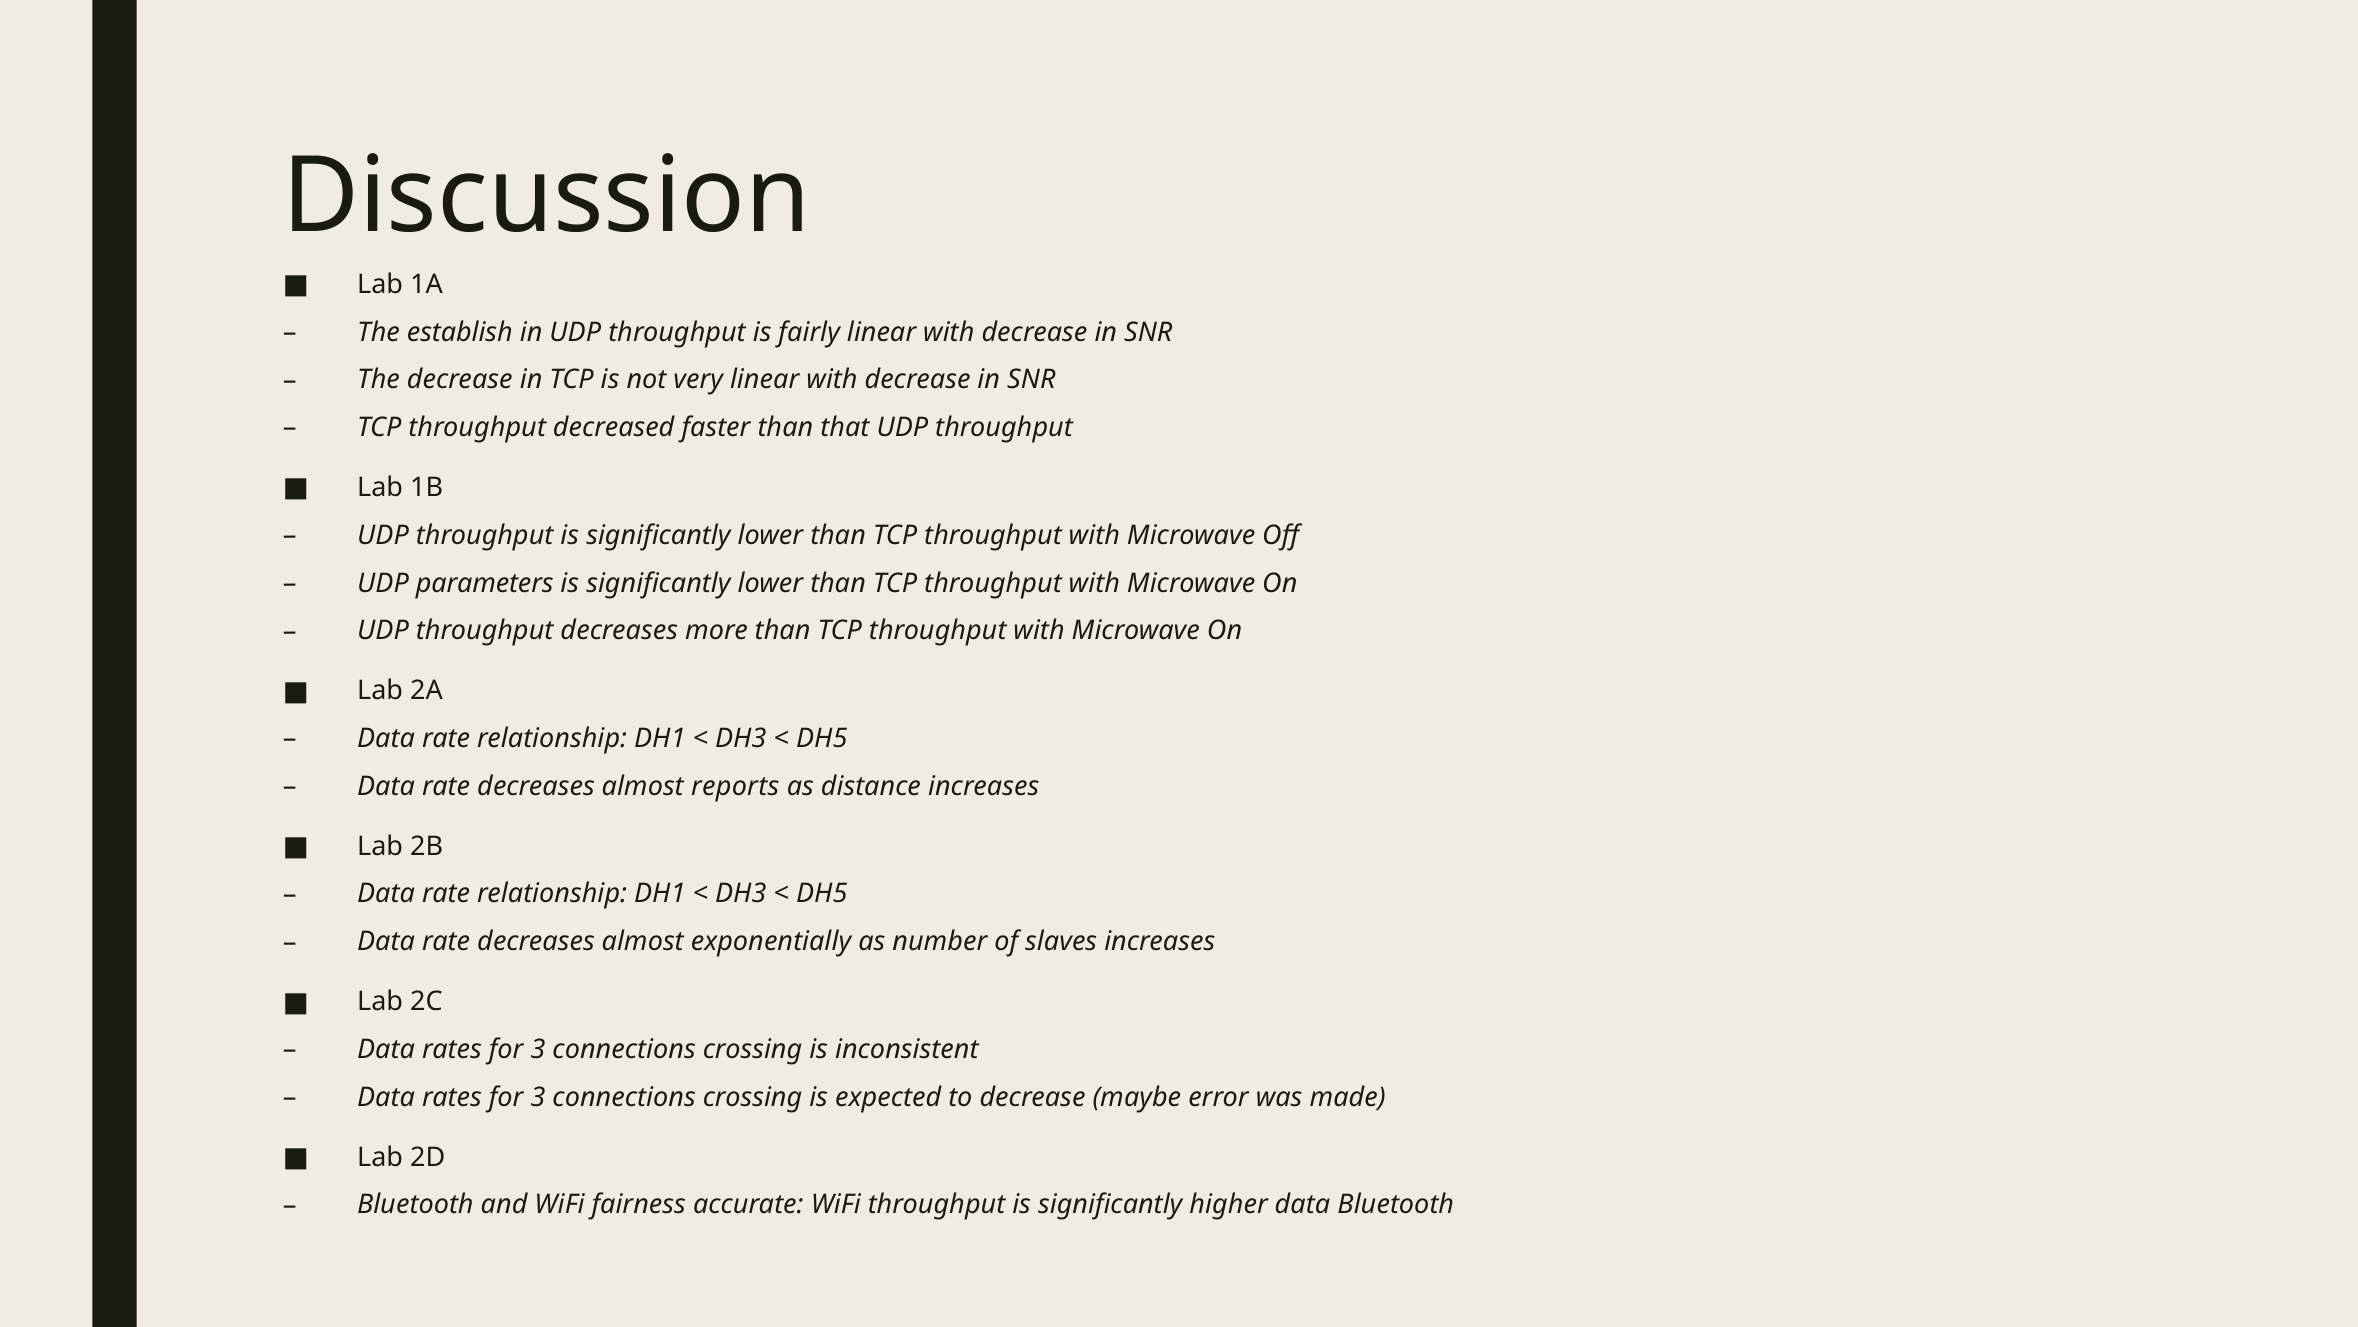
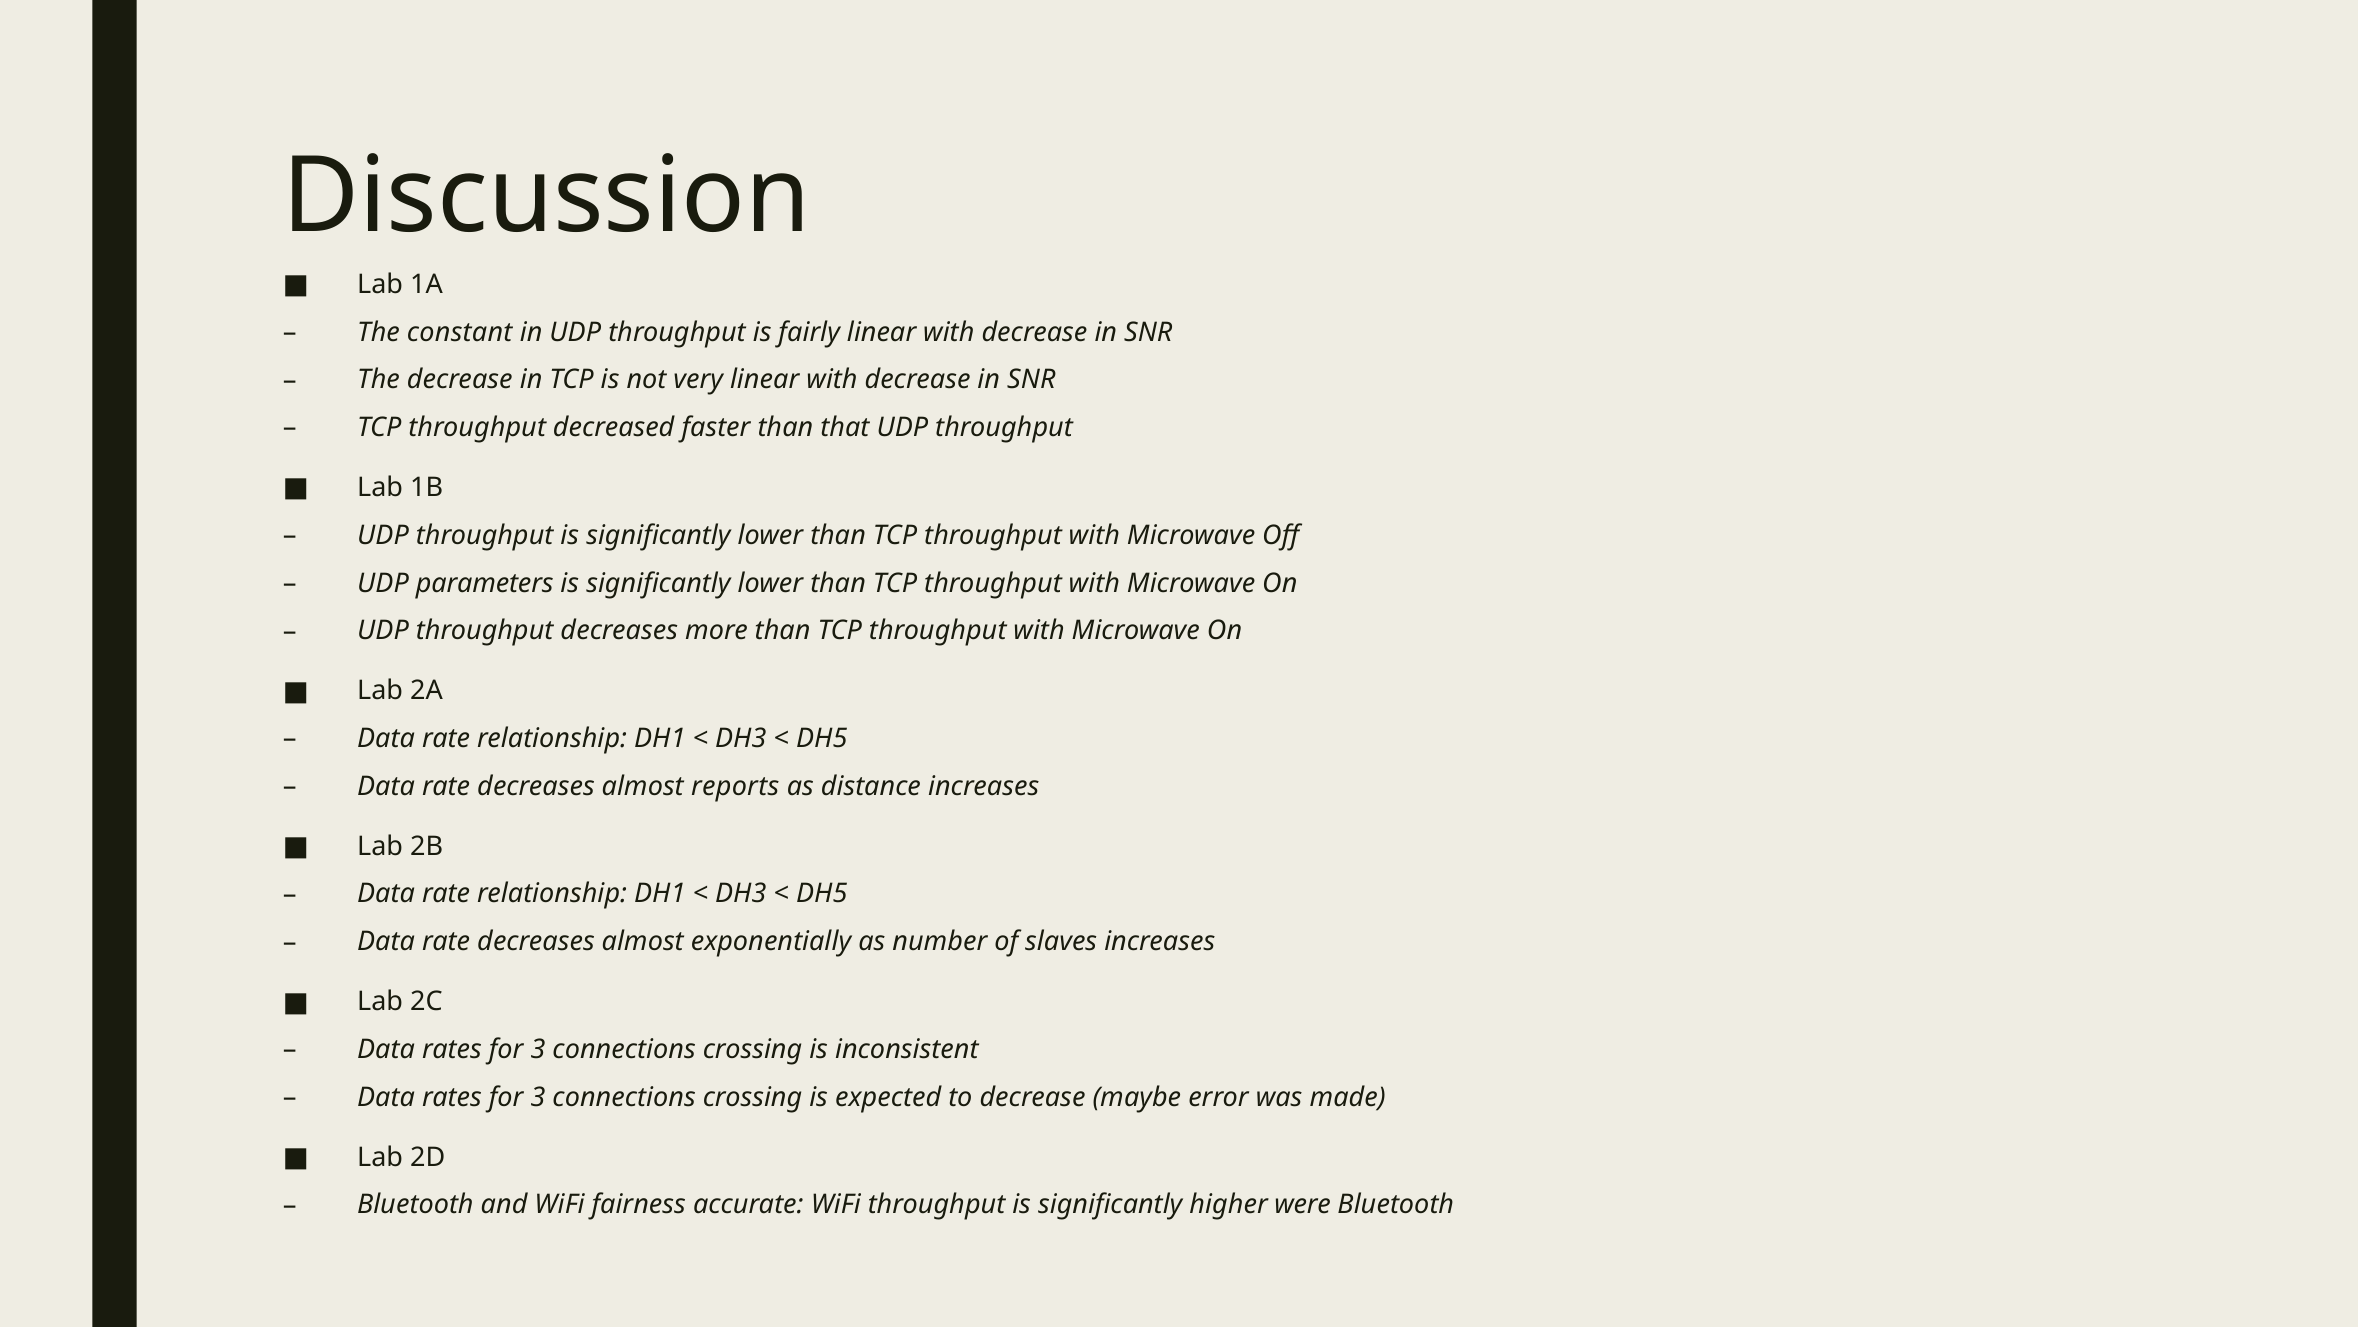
establish: establish -> constant (460, 332)
higher data: data -> were (1303, 1204)
